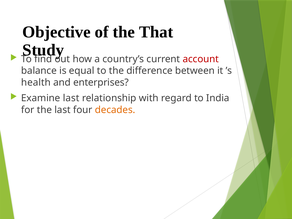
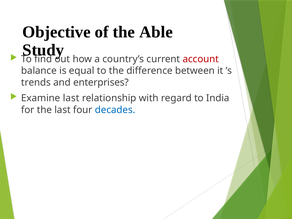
That: That -> Able (156, 32)
health: health -> trends (36, 82)
decades colour: orange -> blue (115, 110)
